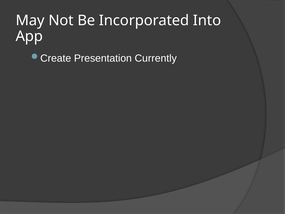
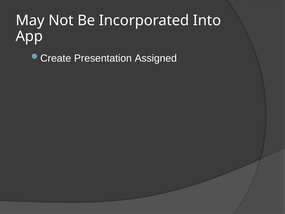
Currently: Currently -> Assigned (156, 58)
